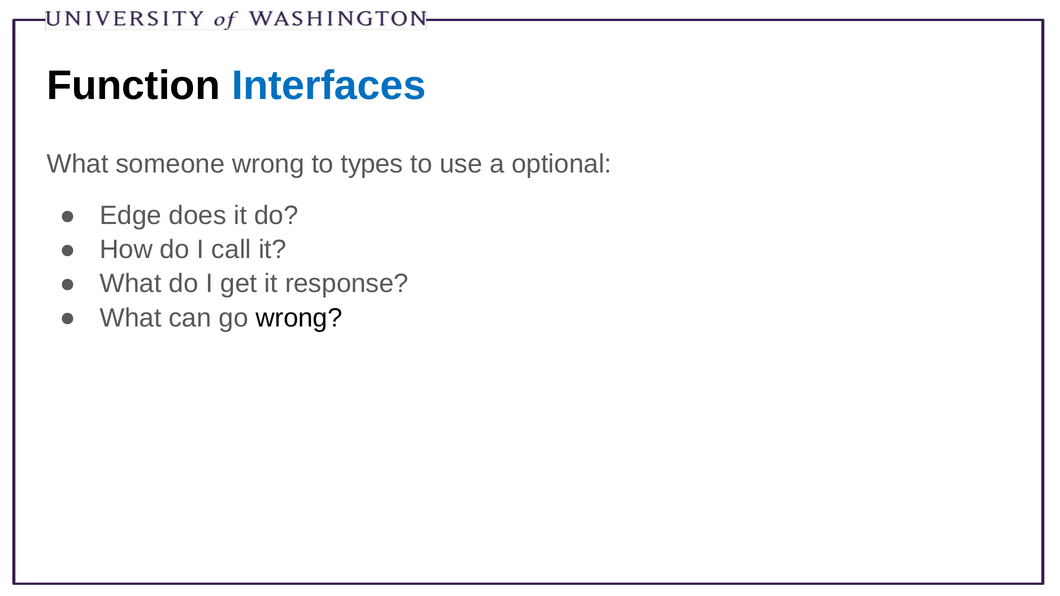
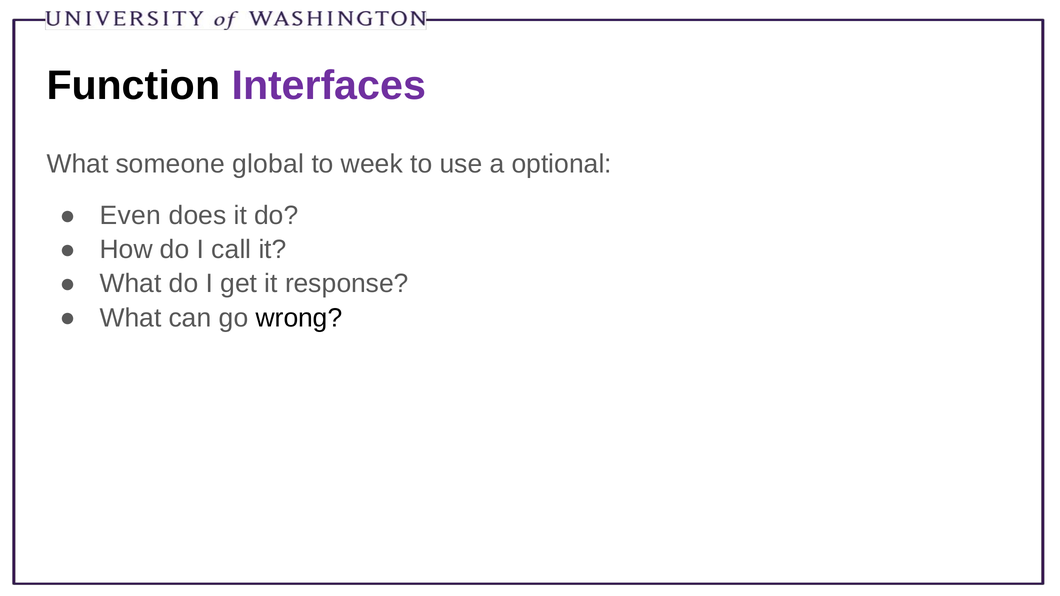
Interfaces colour: blue -> purple (329, 86)
someone wrong: wrong -> global (268, 164)
types: types -> week (372, 164)
Edge: Edge -> Even (130, 216)
